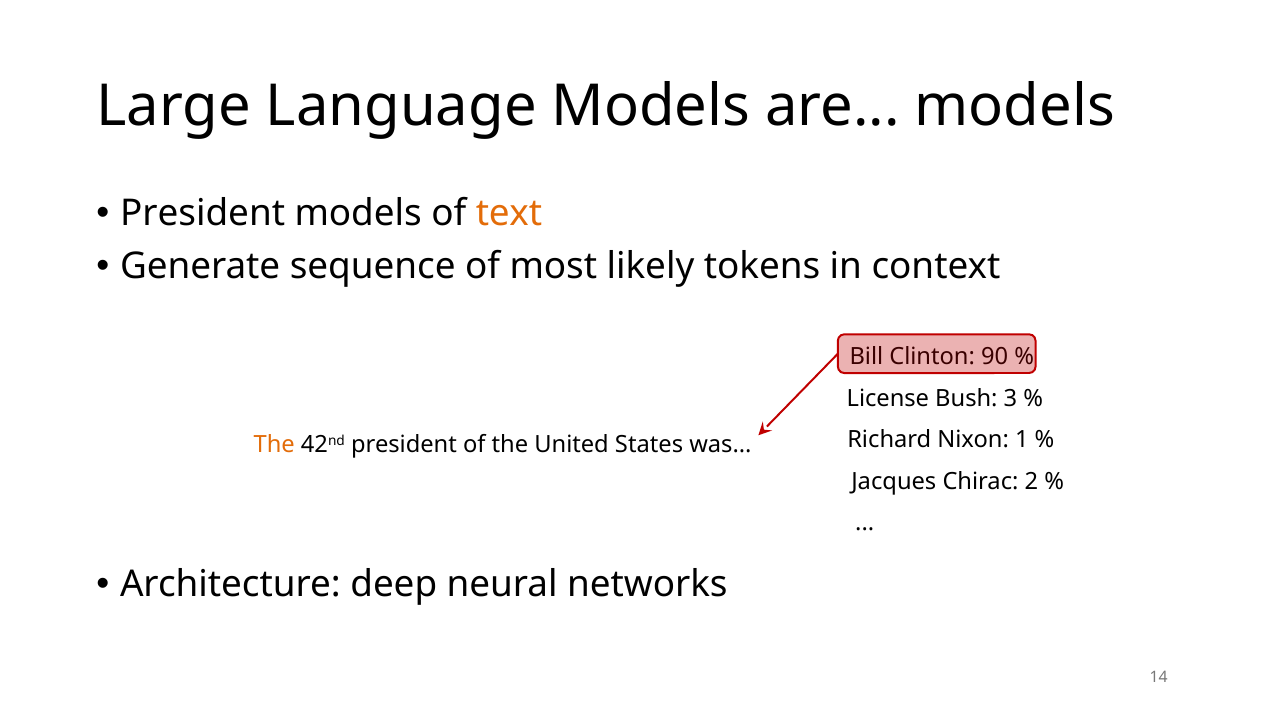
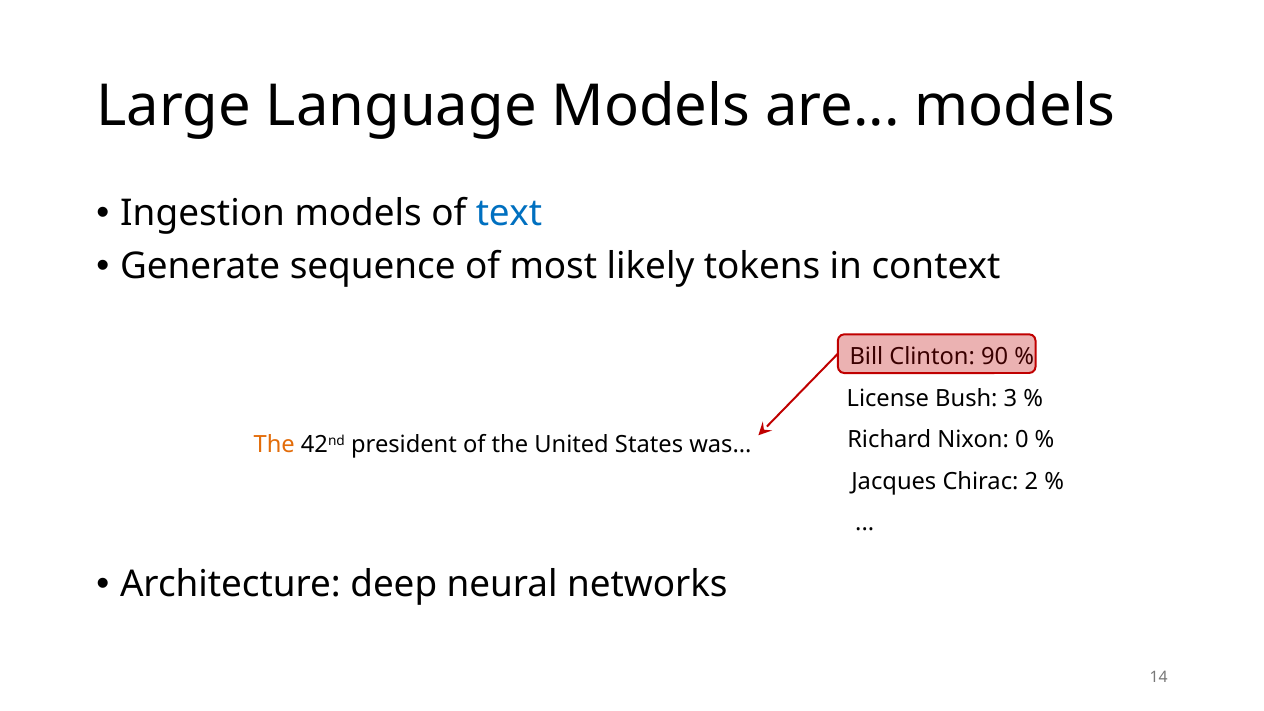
President: President -> Ingestion (203, 214)
text colour: orange -> blue (509, 214)
1: 1 -> 0 (1022, 440)
